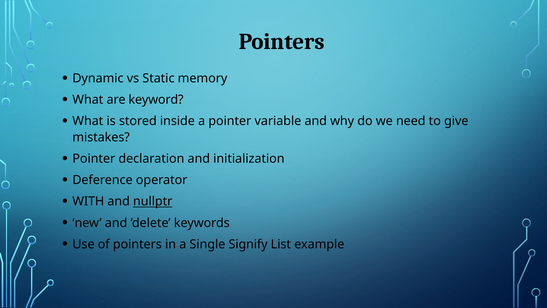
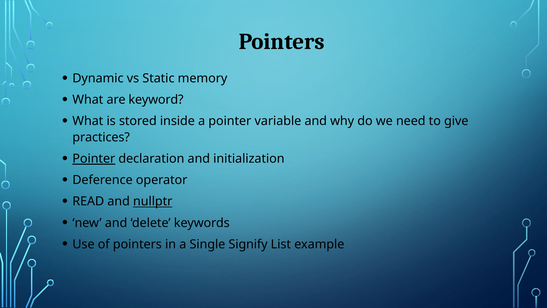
mistakes: mistakes -> practices (101, 137)
Pointer underline: none -> present (94, 159)
WITH: WITH -> READ (88, 201)
